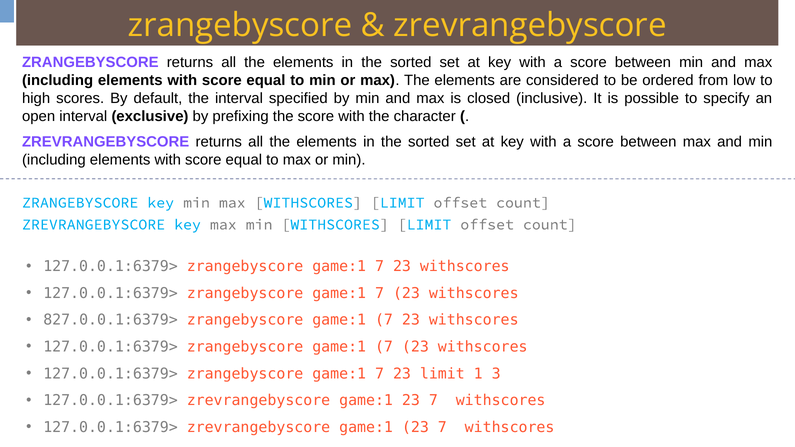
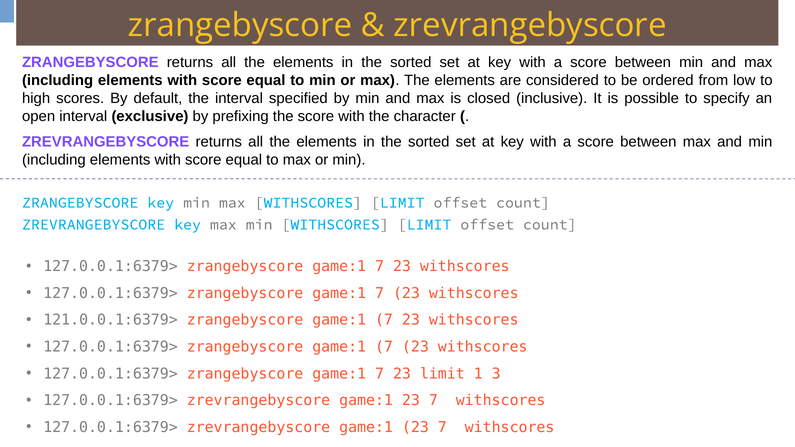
827.0.0.1:6379>: 827.0.0.1:6379> -> 121.0.0.1:6379> (111, 320)
